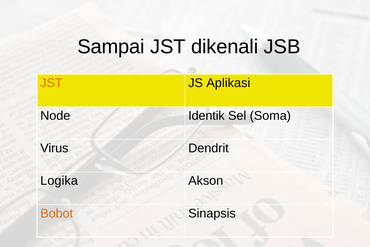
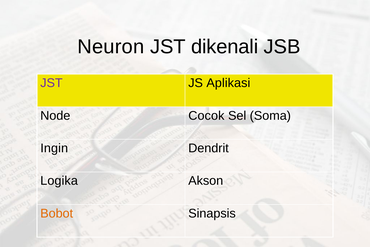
Sampai: Sampai -> Neuron (111, 47)
JST colour: orange -> purple (51, 83)
Identik: Identik -> Cocok (206, 115)
Virus: Virus -> Ingin (54, 148)
